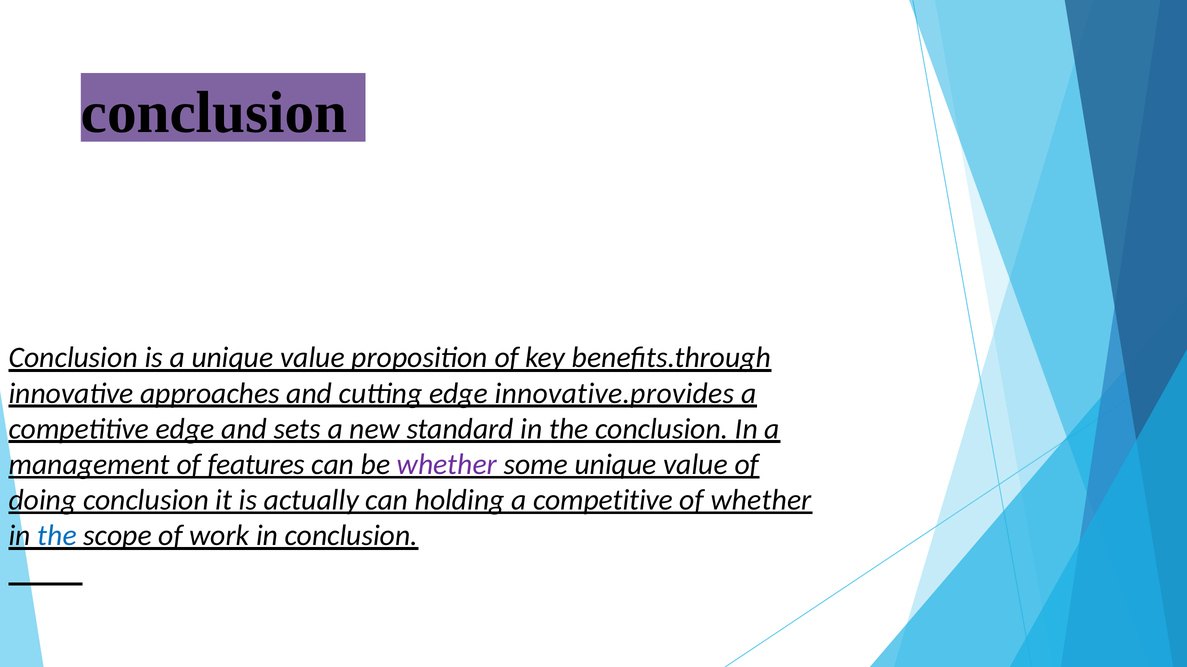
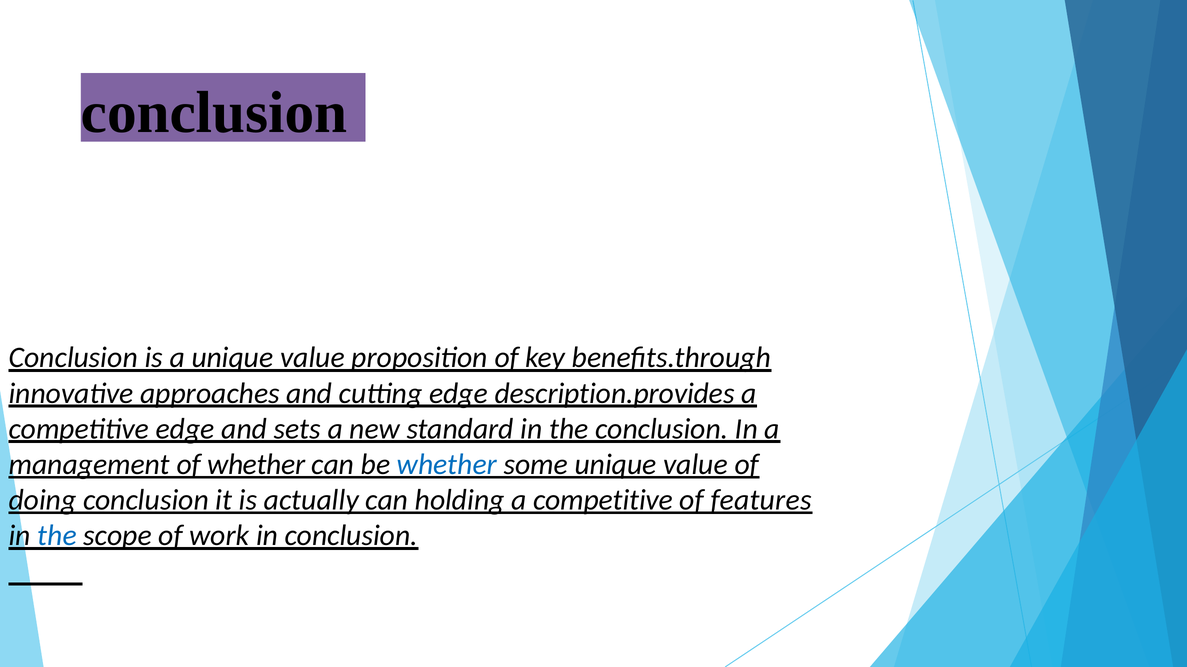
innovative.provides: innovative.provides -> description.provides (615, 394)
of features: features -> whether (256, 465)
whether colour: purple -> blue (447, 465)
of whether: whether -> features (761, 501)
